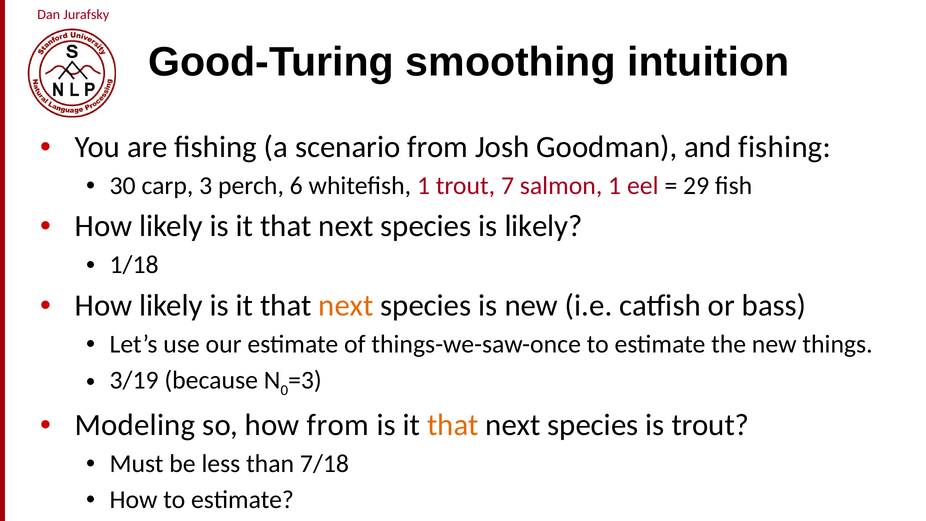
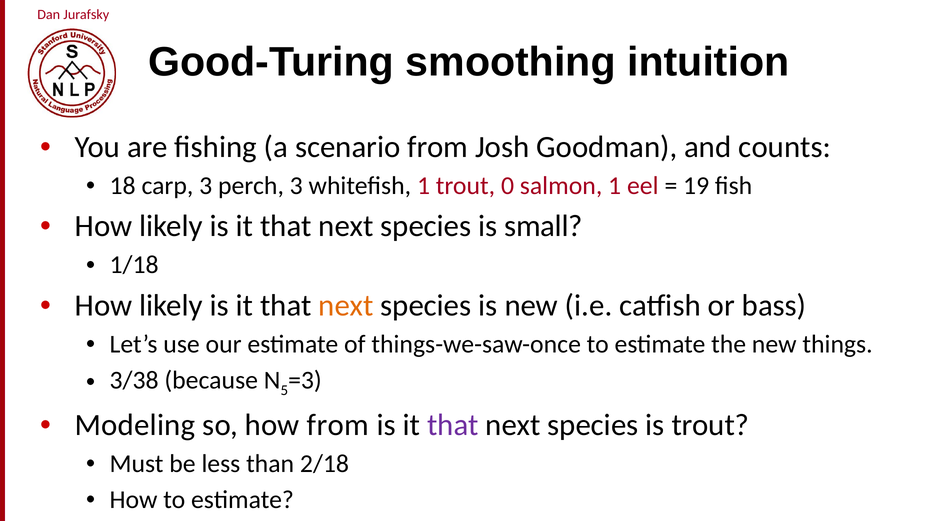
and fishing: fishing -> counts (785, 147)
30: 30 -> 18 (123, 186)
perch 6: 6 -> 3 (296, 186)
7: 7 -> 0 (508, 186)
29: 29 -> 19 (696, 186)
is likely: likely -> small (544, 226)
3/19: 3/19 -> 3/38 (134, 380)
0: 0 -> 5 (284, 390)
that colour: orange -> purple (453, 425)
7/18: 7/18 -> 2/18 (324, 464)
